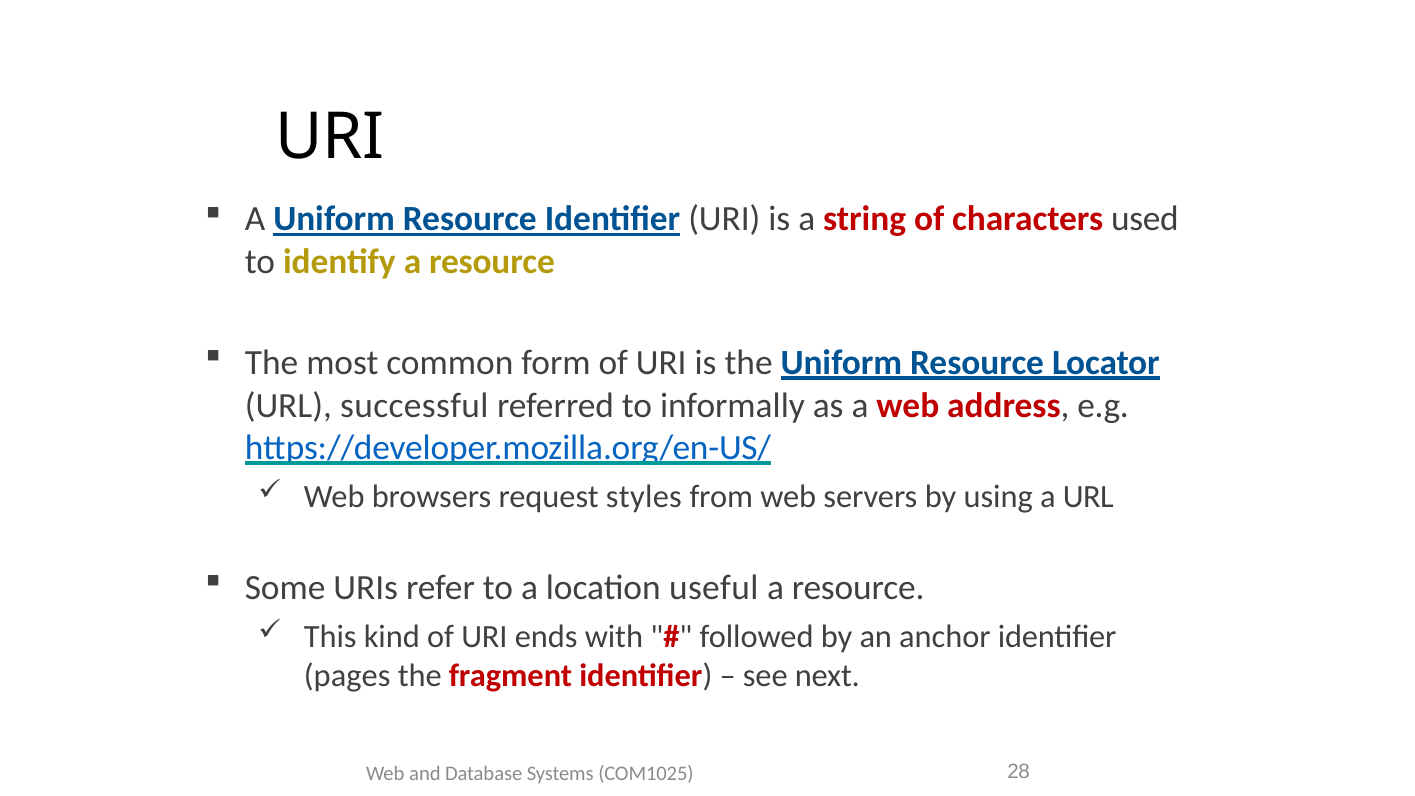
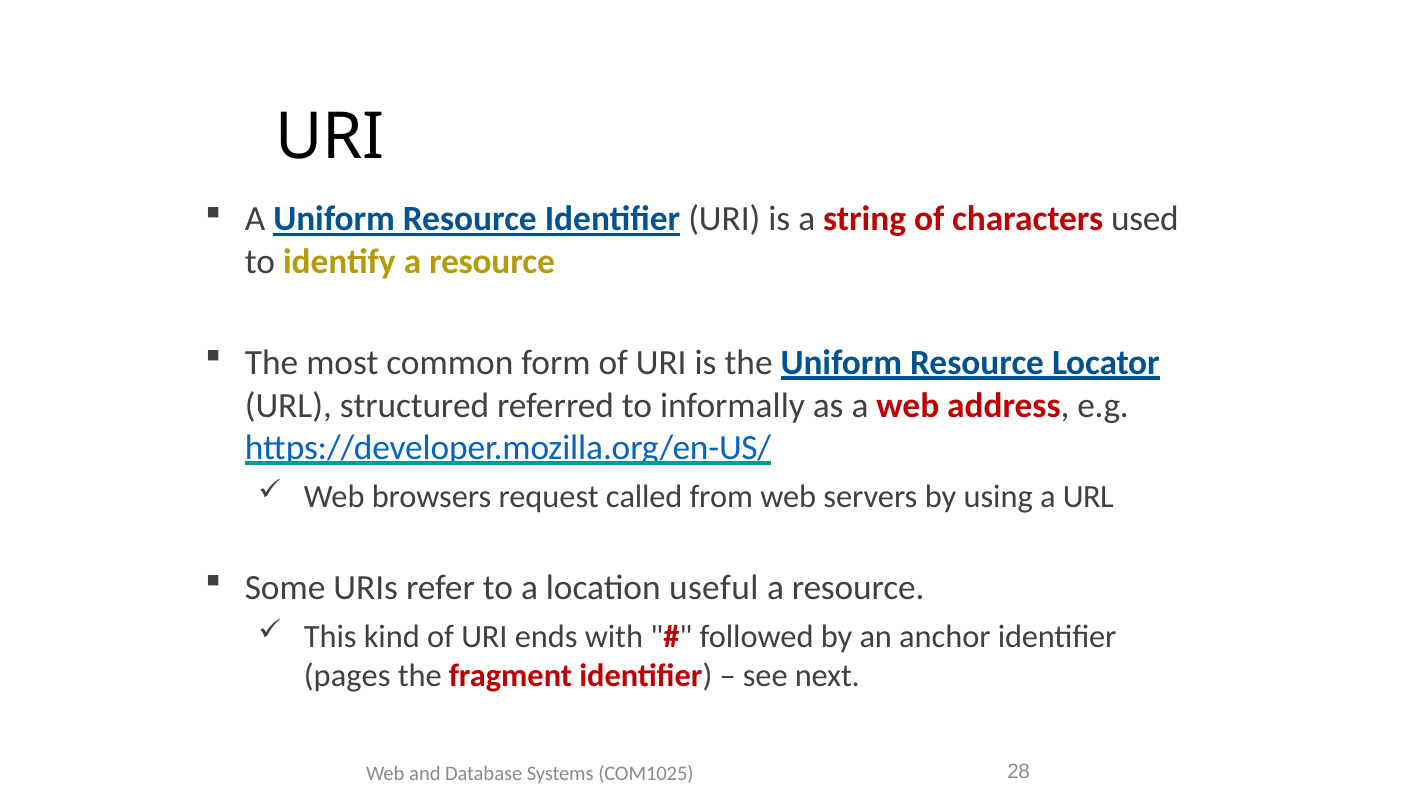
successful: successful -> structured (415, 405)
styles: styles -> called (644, 497)
